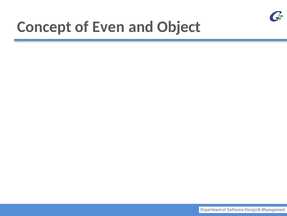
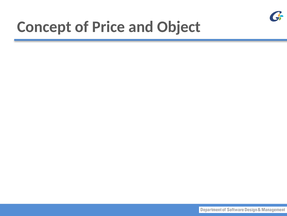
Even: Even -> Price (109, 27)
